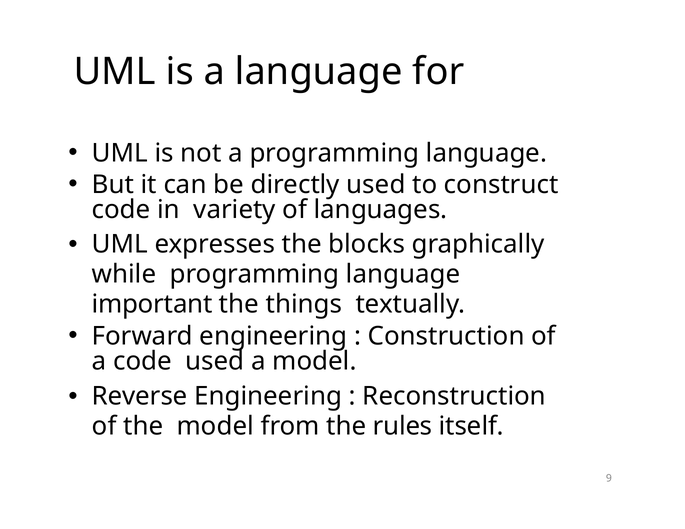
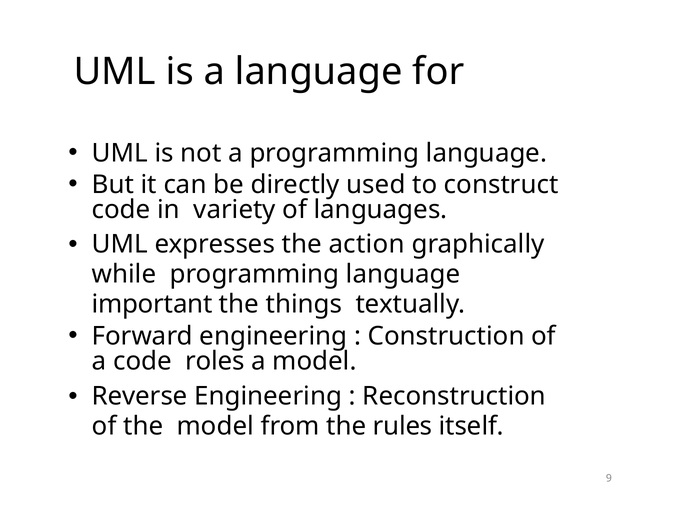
blocks: blocks -> action (367, 244)
code used: used -> roles (215, 362)
